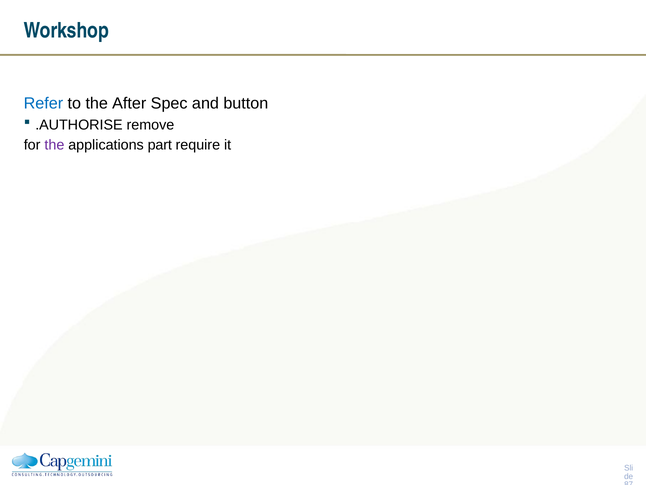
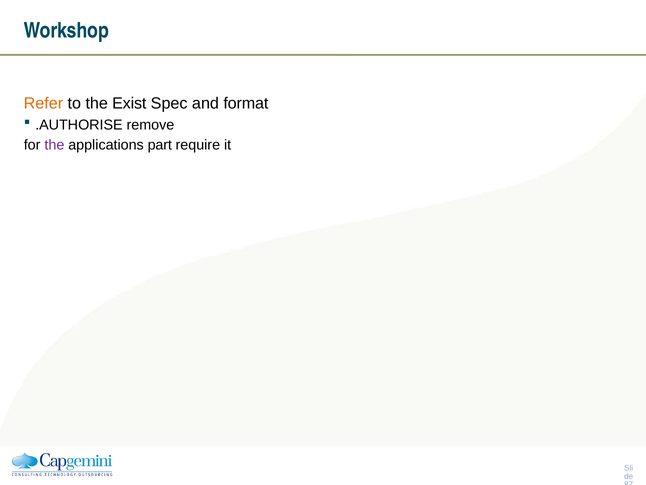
Refer colour: blue -> orange (43, 103)
After: After -> Exist (129, 103)
button: button -> format (246, 103)
